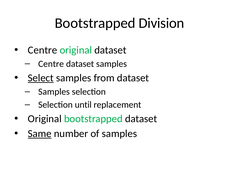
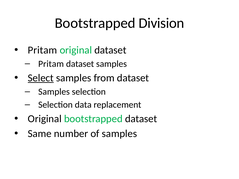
Centre: Centre -> Pritam (42, 50)
Centre: Centre -> Pritam (51, 64)
until: until -> data (83, 105)
Same underline: present -> none (40, 134)
